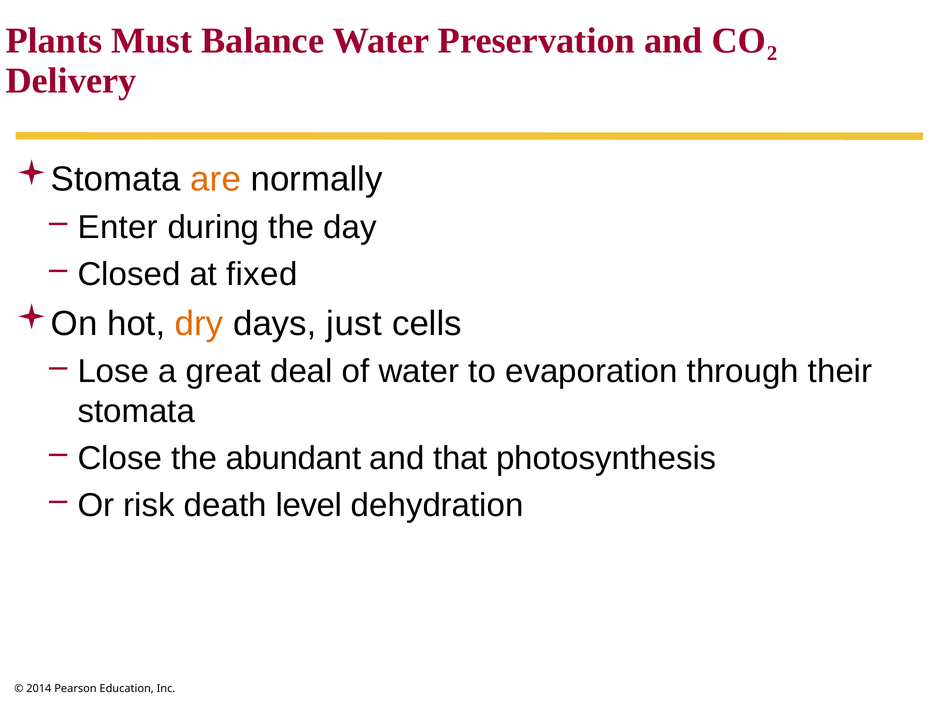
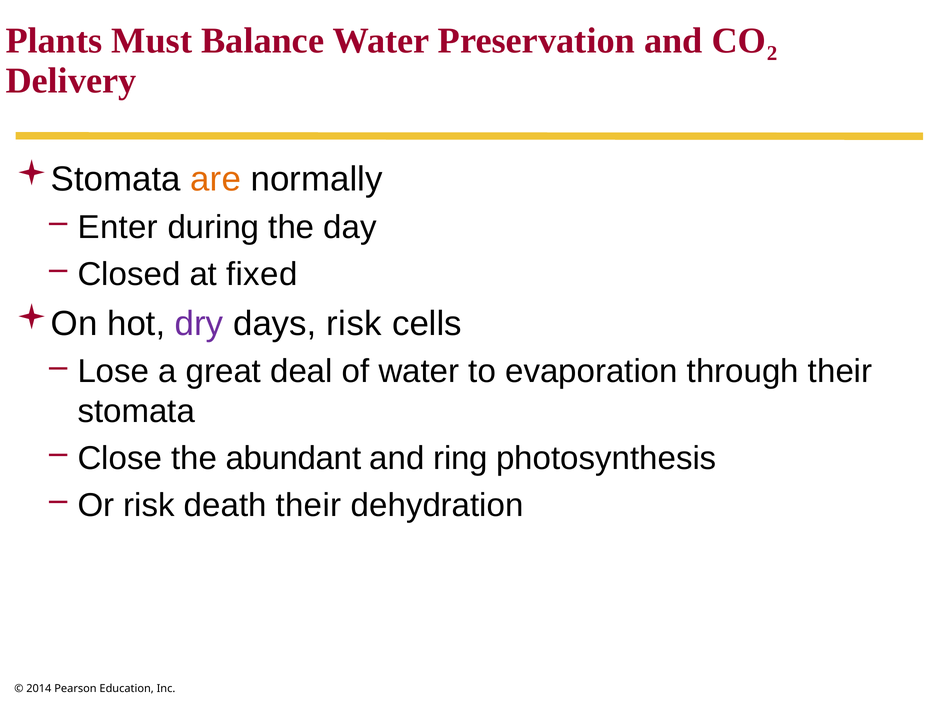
dry colour: orange -> purple (199, 324)
days just: just -> risk (354, 324)
that: that -> ring (461, 458)
death level: level -> their (309, 505)
